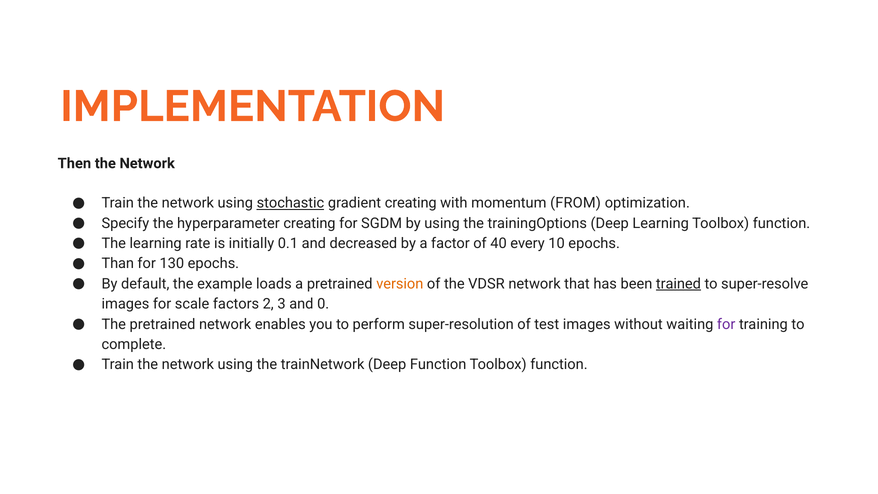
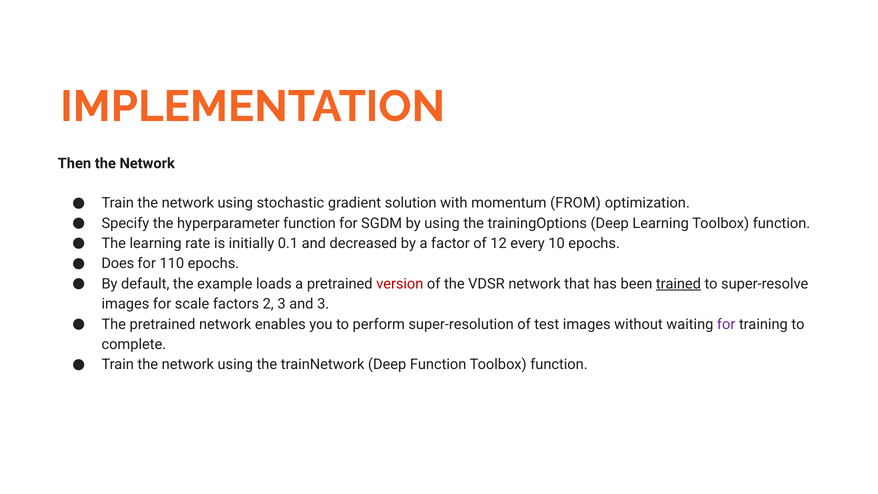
stochastic underline: present -> none (290, 203)
gradient creating: creating -> solution (411, 203)
hyperparameter creating: creating -> function (310, 223)
40: 40 -> 12 (499, 243)
Than: Than -> Does (118, 264)
130: 130 -> 110 (172, 264)
version colour: orange -> red (400, 284)
and 0: 0 -> 3 (323, 304)
